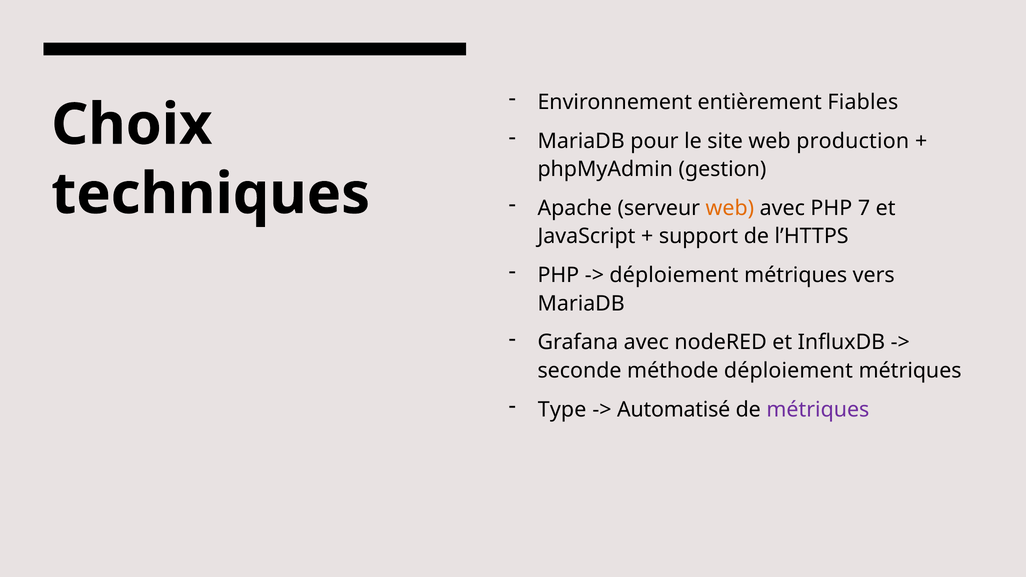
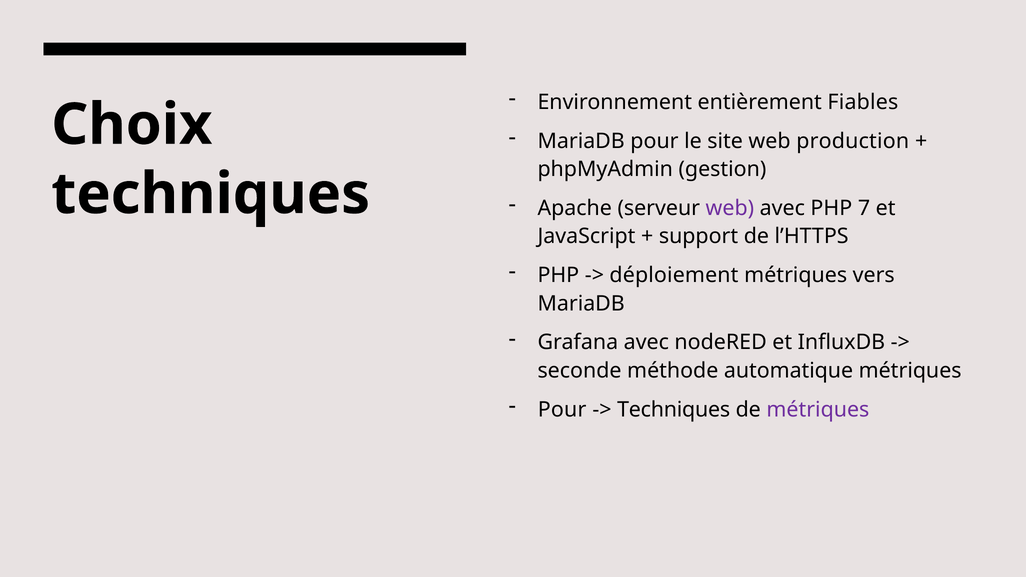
web colour: orange -> purple (730, 208)
méthode déploiement: déploiement -> automatique (789, 371)
Type: Type -> Pour (562, 410)
Automatisé: Automatisé -> Techniques (674, 410)
